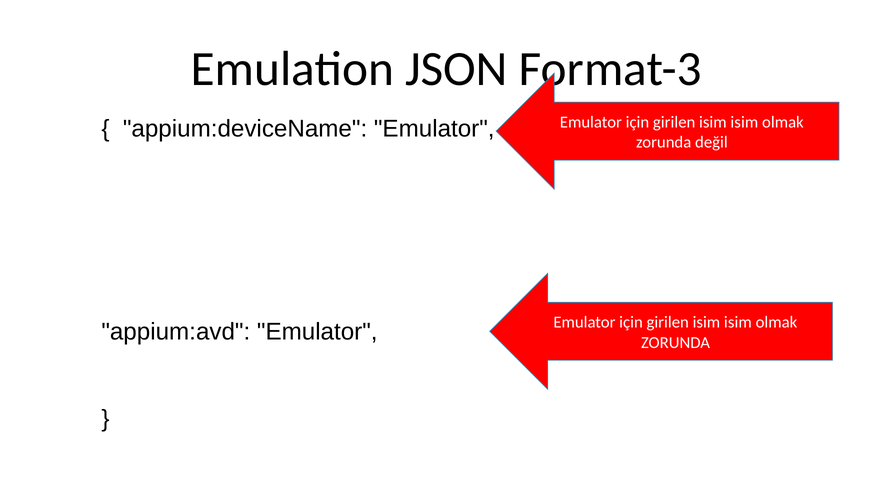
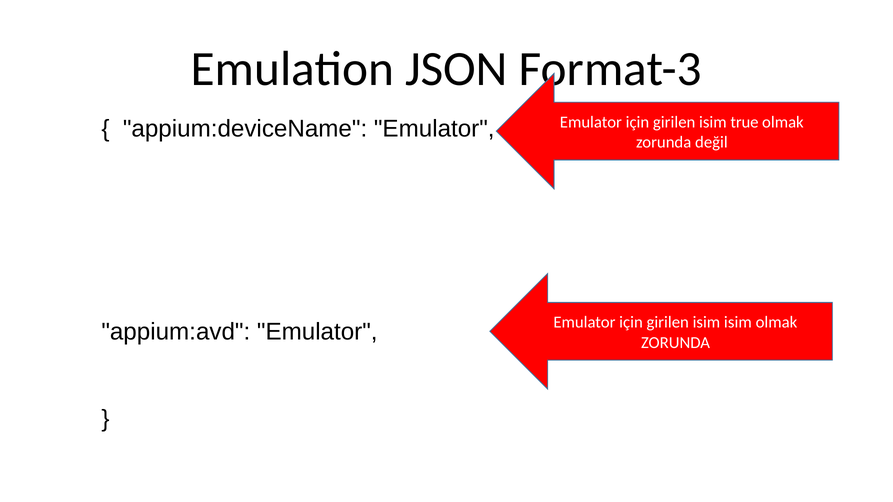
isim: isim -> true (744, 122)
